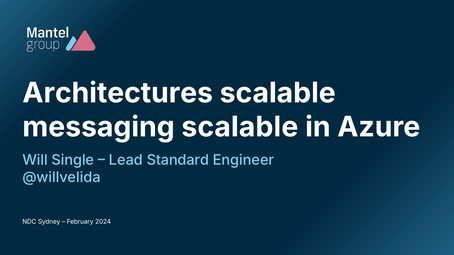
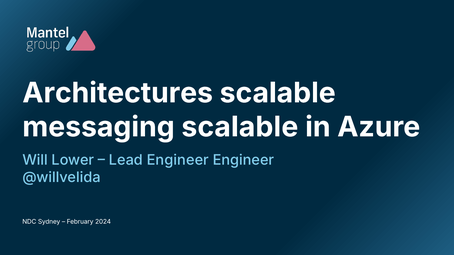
Single: Single -> Lower (73, 160)
Lead Standard: Standard -> Engineer (178, 160)
